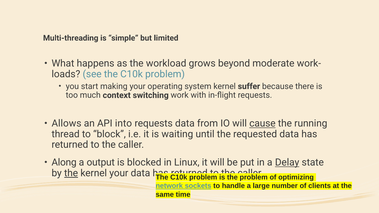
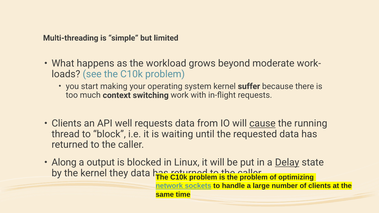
Allows: Allows -> Clients (67, 124)
into: into -> well (124, 124)
the underline: present -> none (71, 173)
kernel your: your -> they (119, 173)
